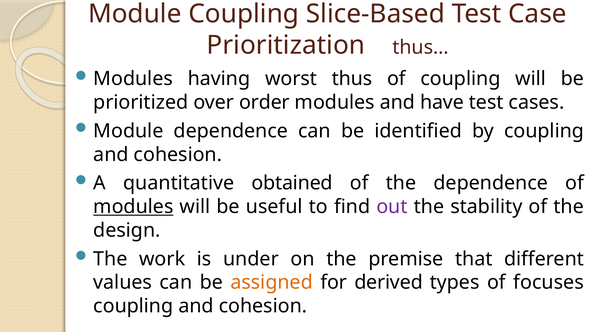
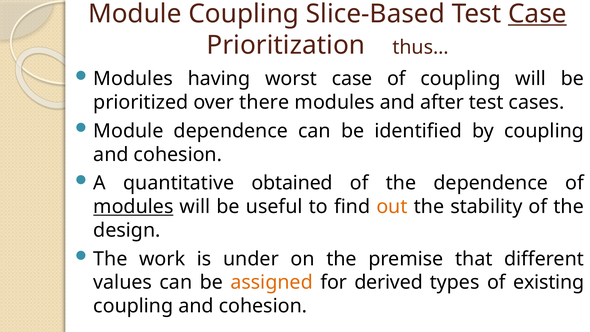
Case underline: none -> present (537, 14)
worst thus: thus -> case (352, 79)
order: order -> there (264, 102)
have: have -> after (442, 102)
out colour: purple -> orange (392, 207)
focuses: focuses -> existing (549, 282)
